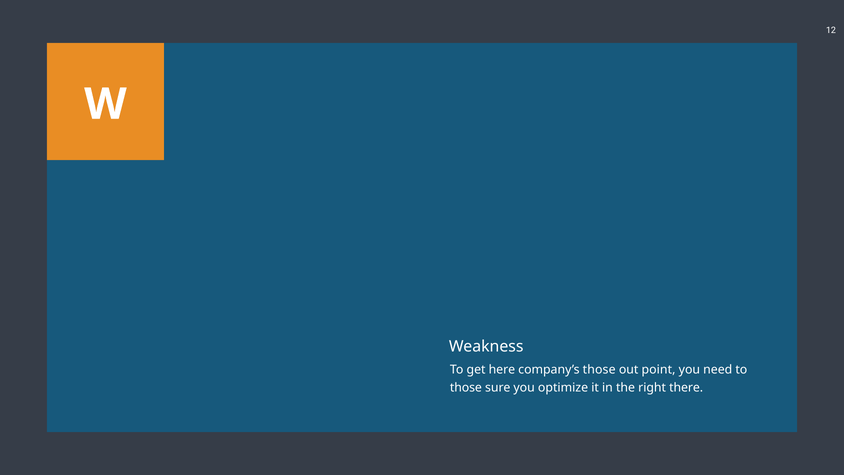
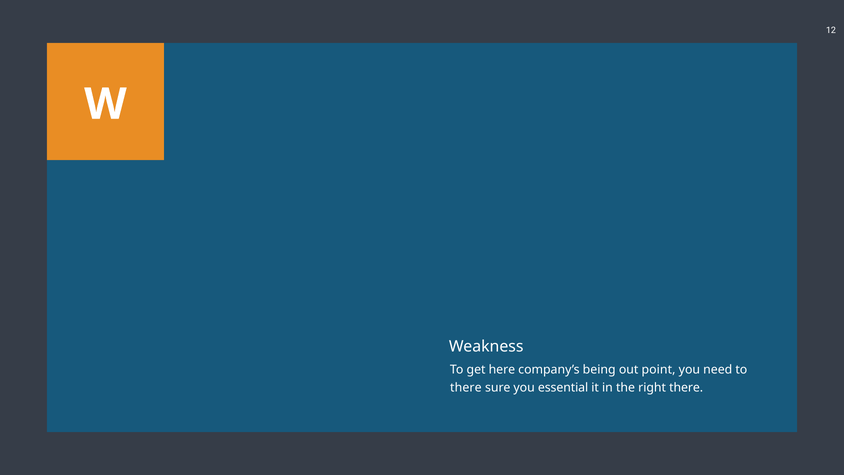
company’s those: those -> being (599, 370)
those: those -> there (466, 388)
optimize: optimize -> essential (563, 388)
